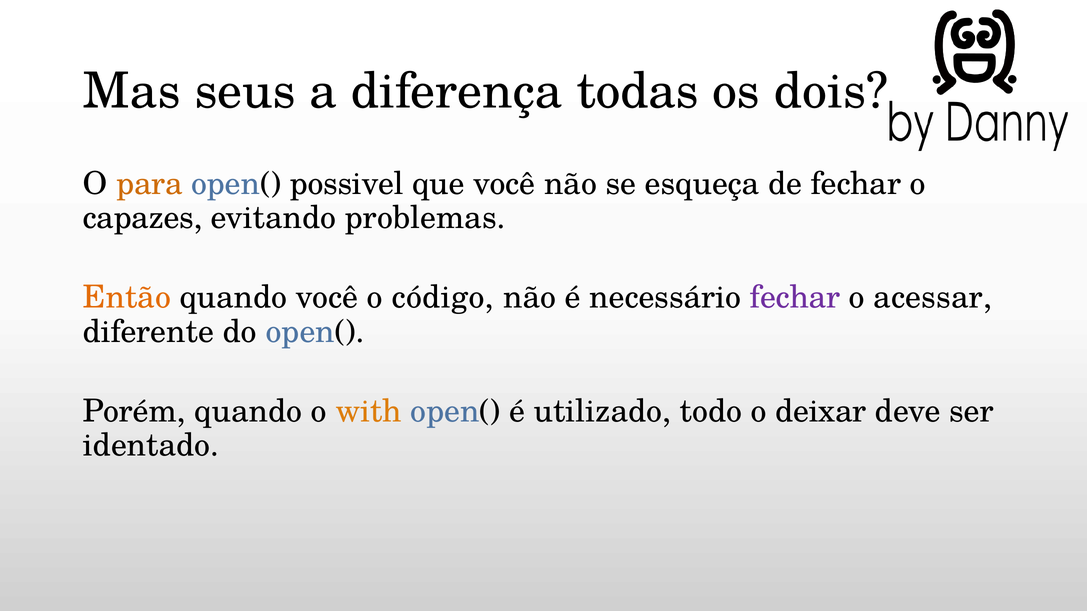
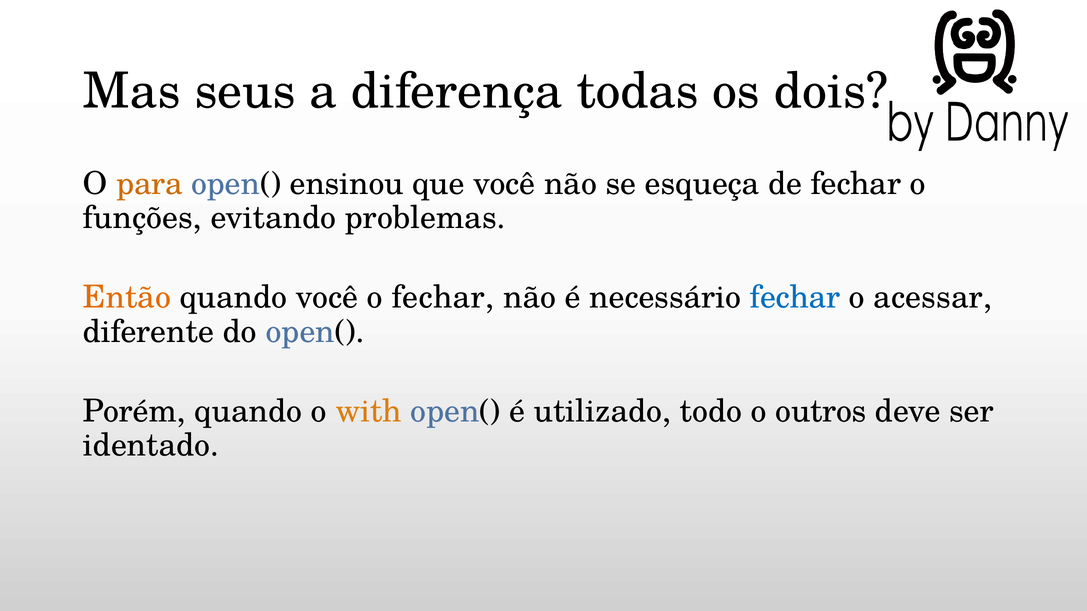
possivel: possivel -> ensinou (347, 184)
capazes: capazes -> funções (142, 218)
o código: código -> fechar (443, 298)
fechar colour: purple -> blue (795, 298)
deixar: deixar -> outros (821, 411)
